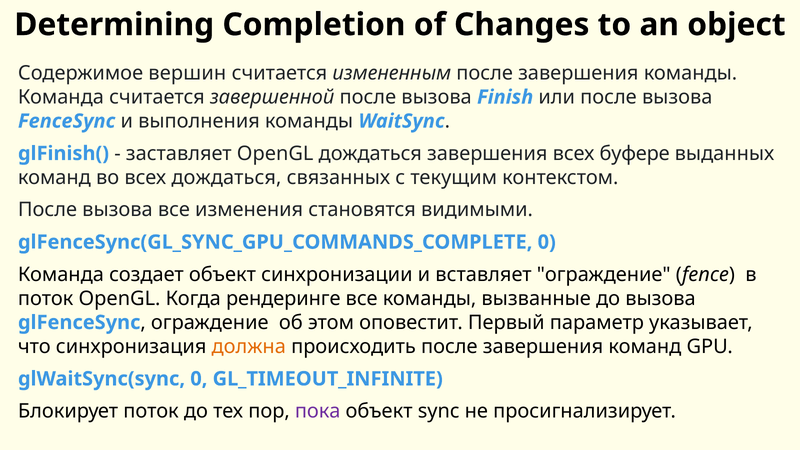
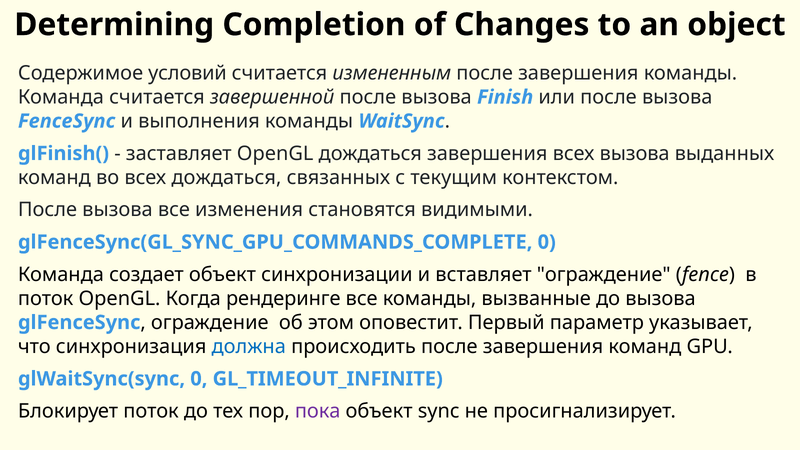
вершин: вершин -> условий (187, 73)
всех буфере: буфере -> вызова (635, 153)
должна colour: orange -> blue (249, 346)
